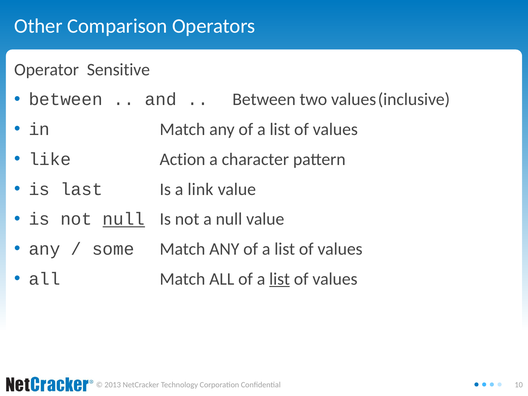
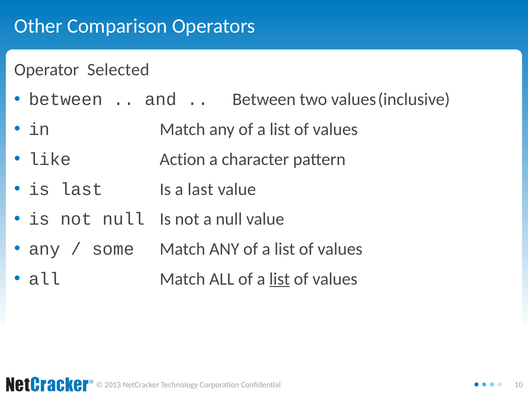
Sensitive: Sensitive -> Selected (118, 70)
a link: link -> last (200, 189)
null underline: present -> none (124, 219)
